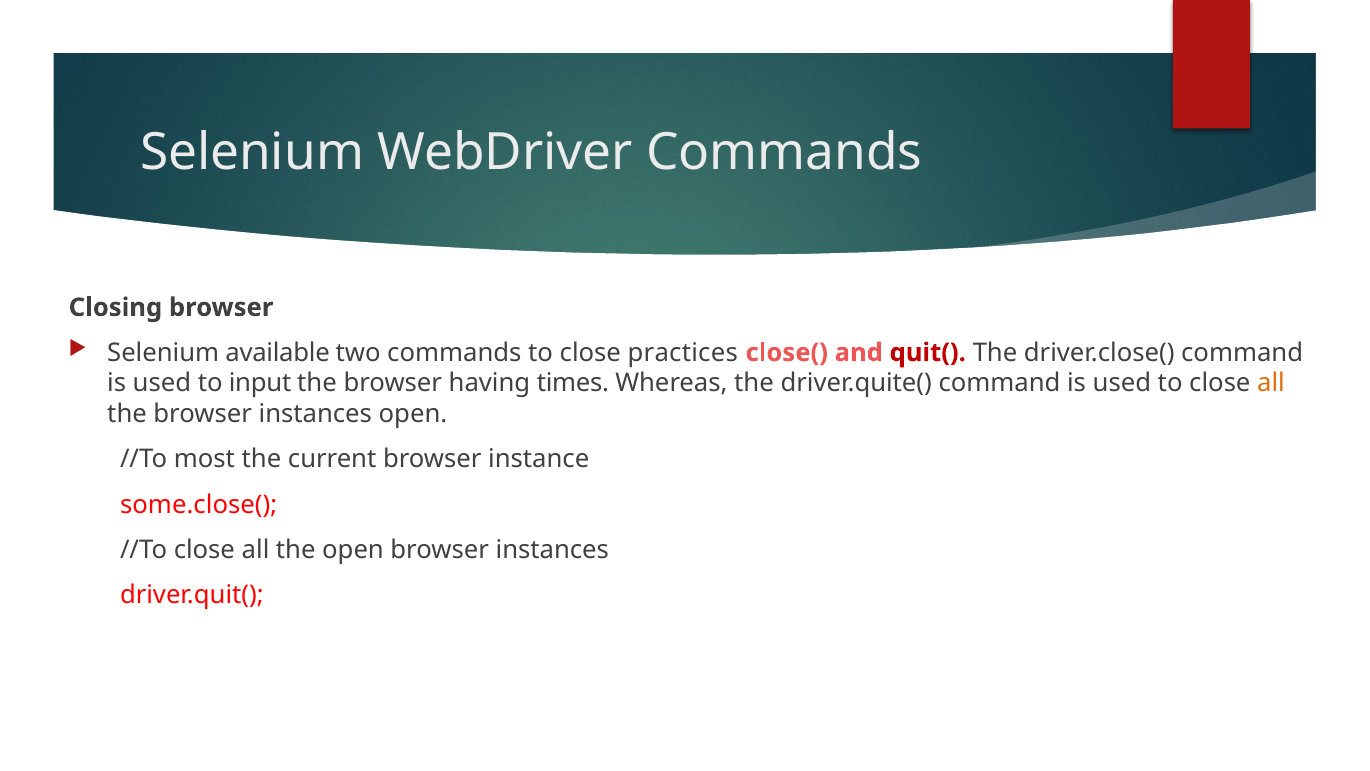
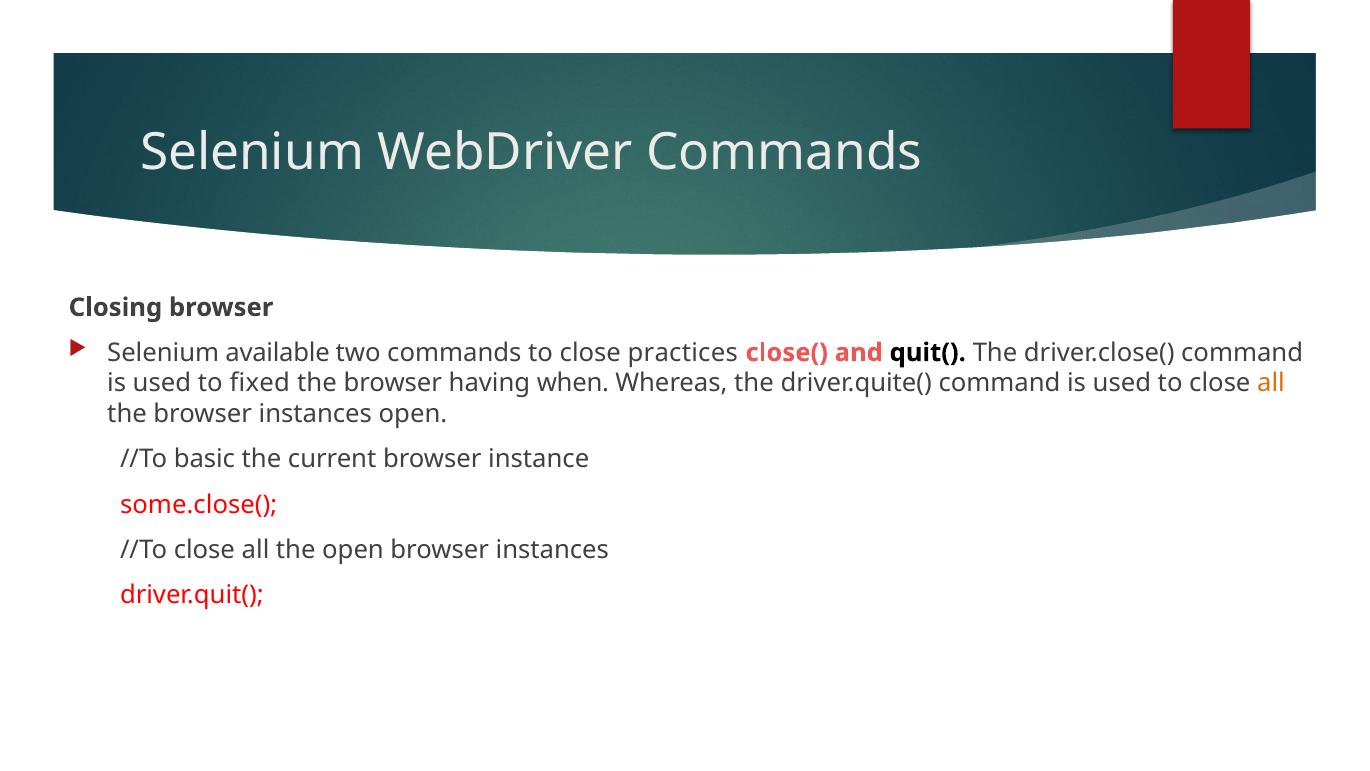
quit( colour: red -> black (928, 352)
input: input -> fixed (260, 383)
times: times -> when (573, 383)
most: most -> basic (204, 459)
